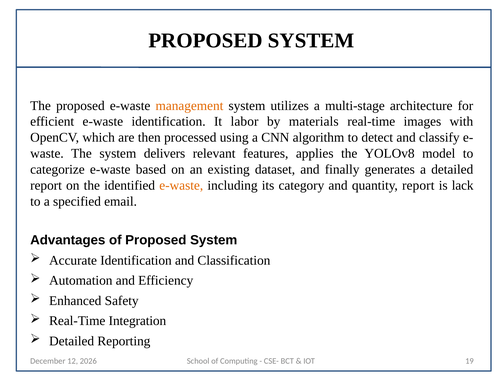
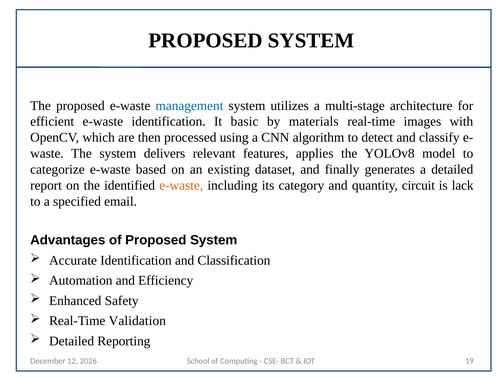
management colour: orange -> blue (189, 106)
labor: labor -> basic (245, 122)
quantity report: report -> circuit (418, 185)
Integration: Integration -> Validation (137, 321)
